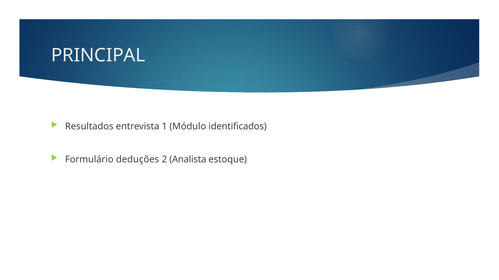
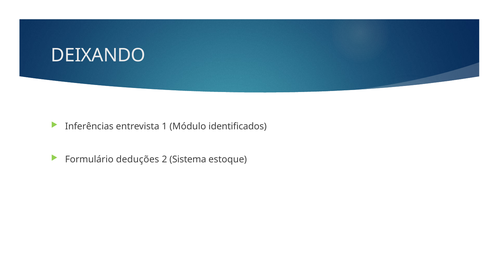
PRINCIPAL: PRINCIPAL -> DEIXANDO (98, 56)
Resultados: Resultados -> Inferências (89, 127)
Analista: Analista -> Sistema (188, 160)
